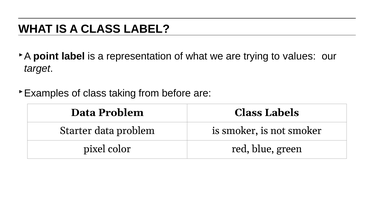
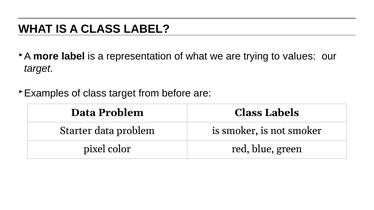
point: point -> more (46, 56)
class taking: taking -> target (122, 93)
